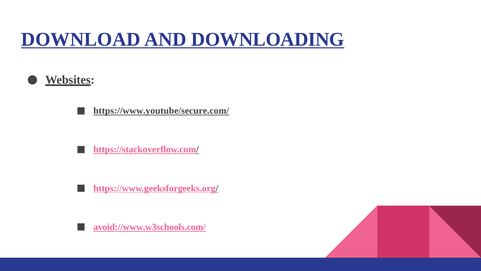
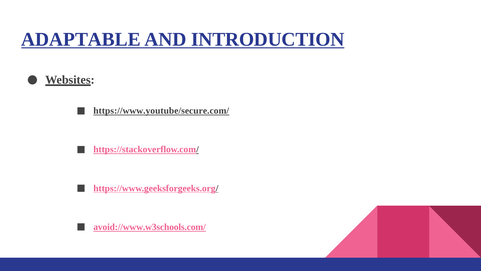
DOWNLOAD: DOWNLOAD -> ADAPTABLE (81, 39)
DOWNLOADING: DOWNLOADING -> INTRODUCTION (268, 39)
